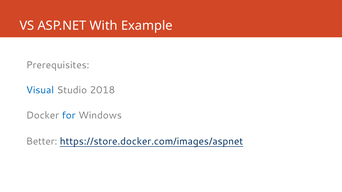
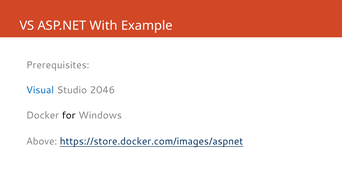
2018: 2018 -> 2046 (102, 90)
for colour: blue -> black (69, 115)
Better: Better -> Above (42, 142)
